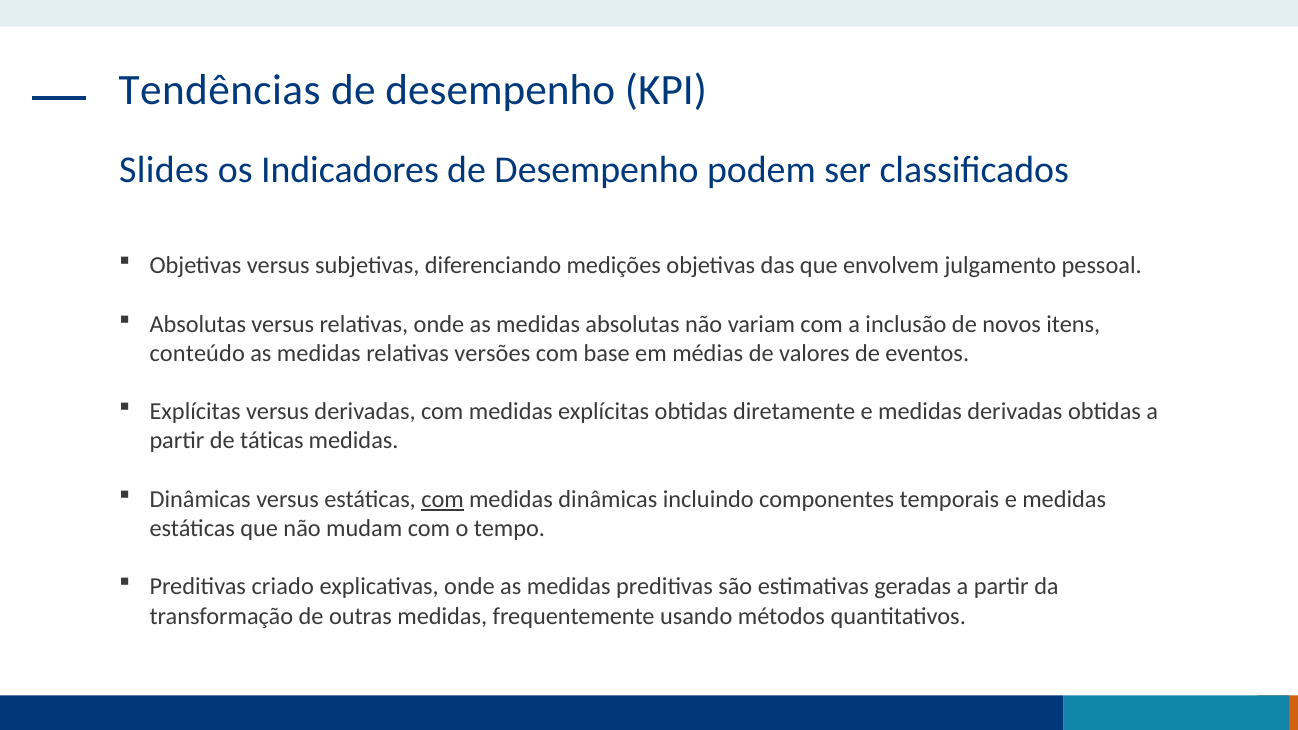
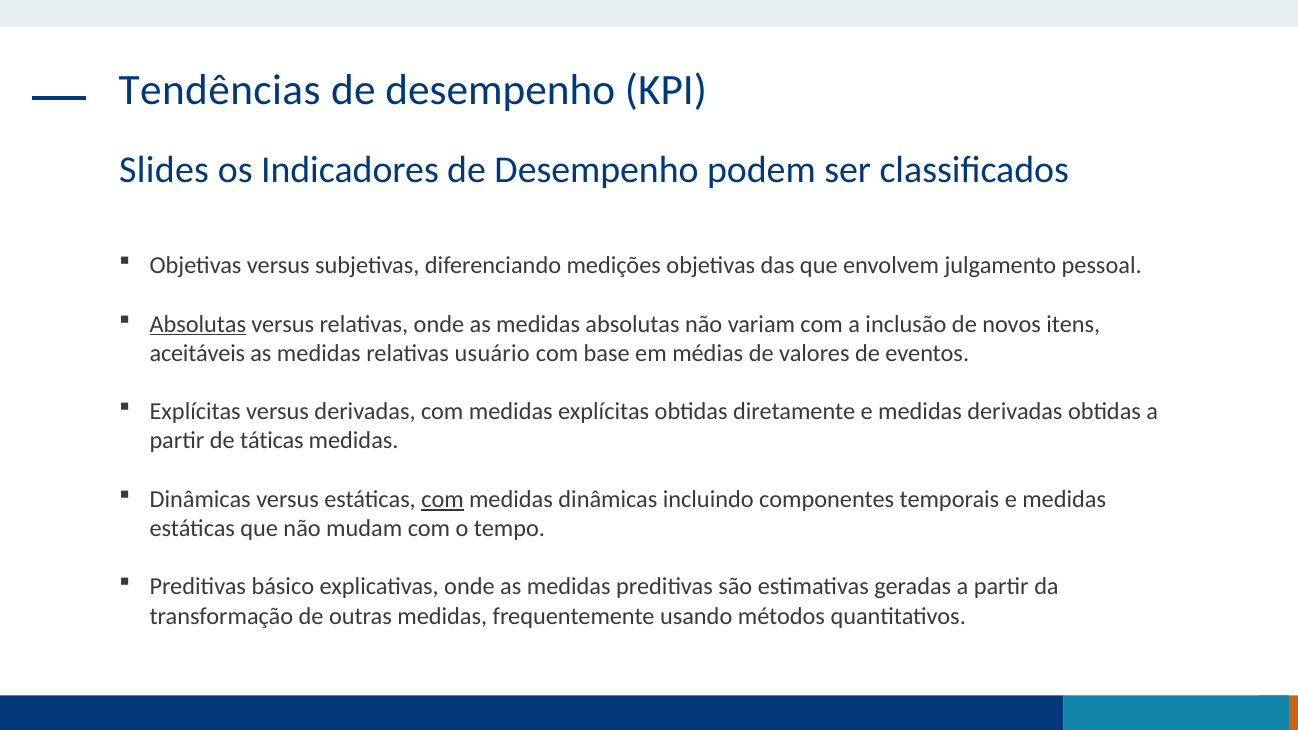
Absolutas underline: none -> present (198, 324)
conteúdo: conteúdo -> aceitáveis (197, 353)
versões: versões -> usuário (492, 353)
criado: criado -> básico (283, 587)
